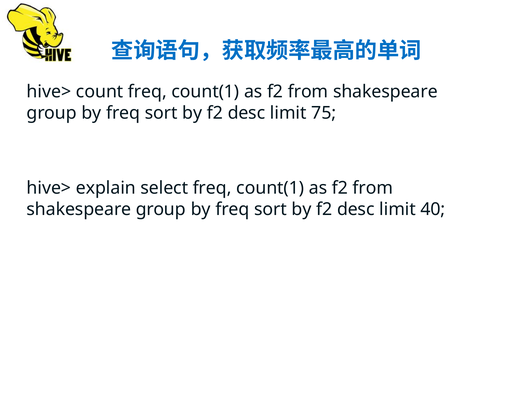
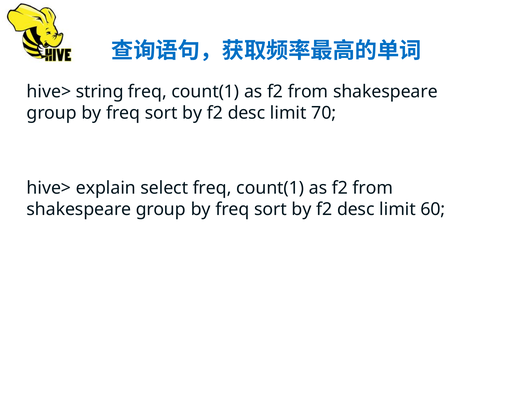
count: count -> string (100, 92)
75: 75 -> 70 (324, 113)
40: 40 -> 60 (433, 209)
